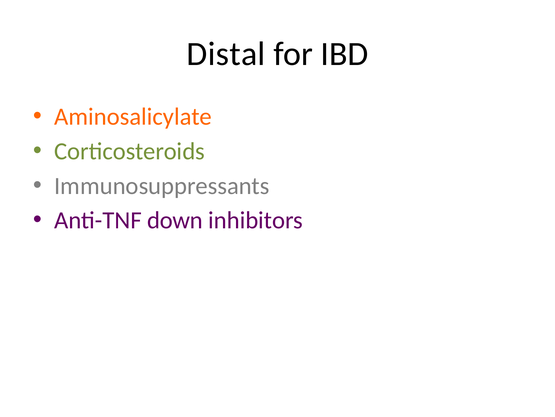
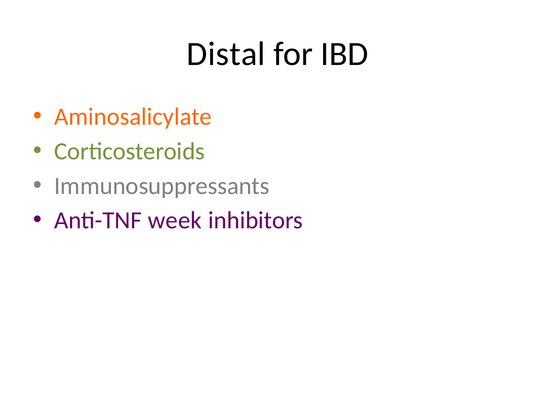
down: down -> week (175, 220)
